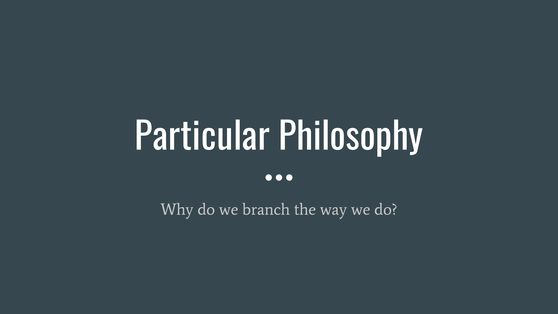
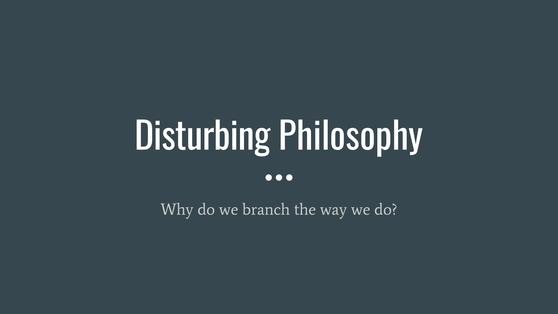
Particular: Particular -> Disturbing (203, 137)
